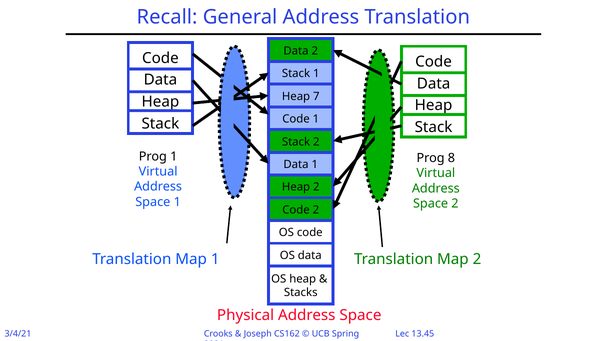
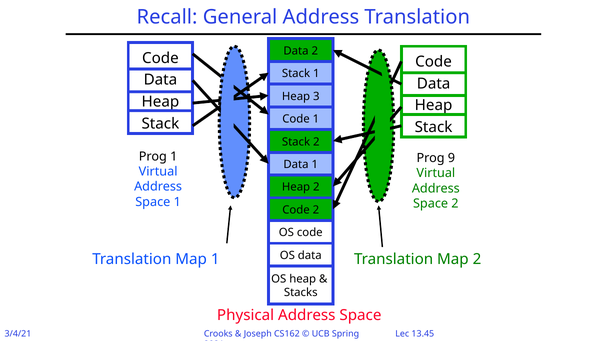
7: 7 -> 3 (316, 96)
8: 8 -> 9 (451, 158)
